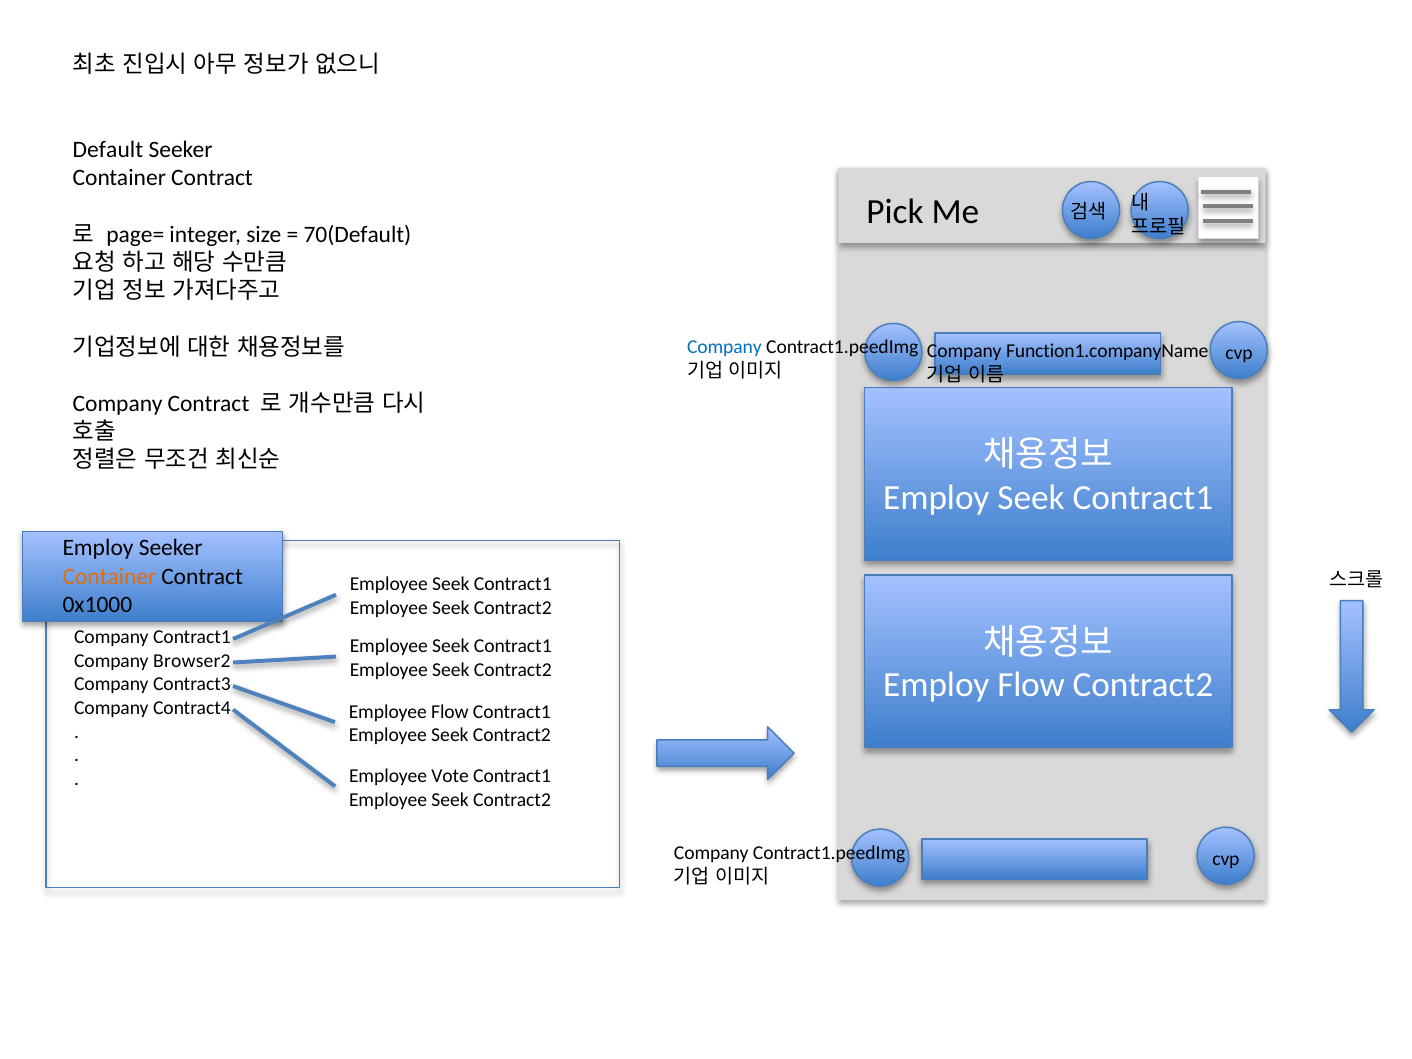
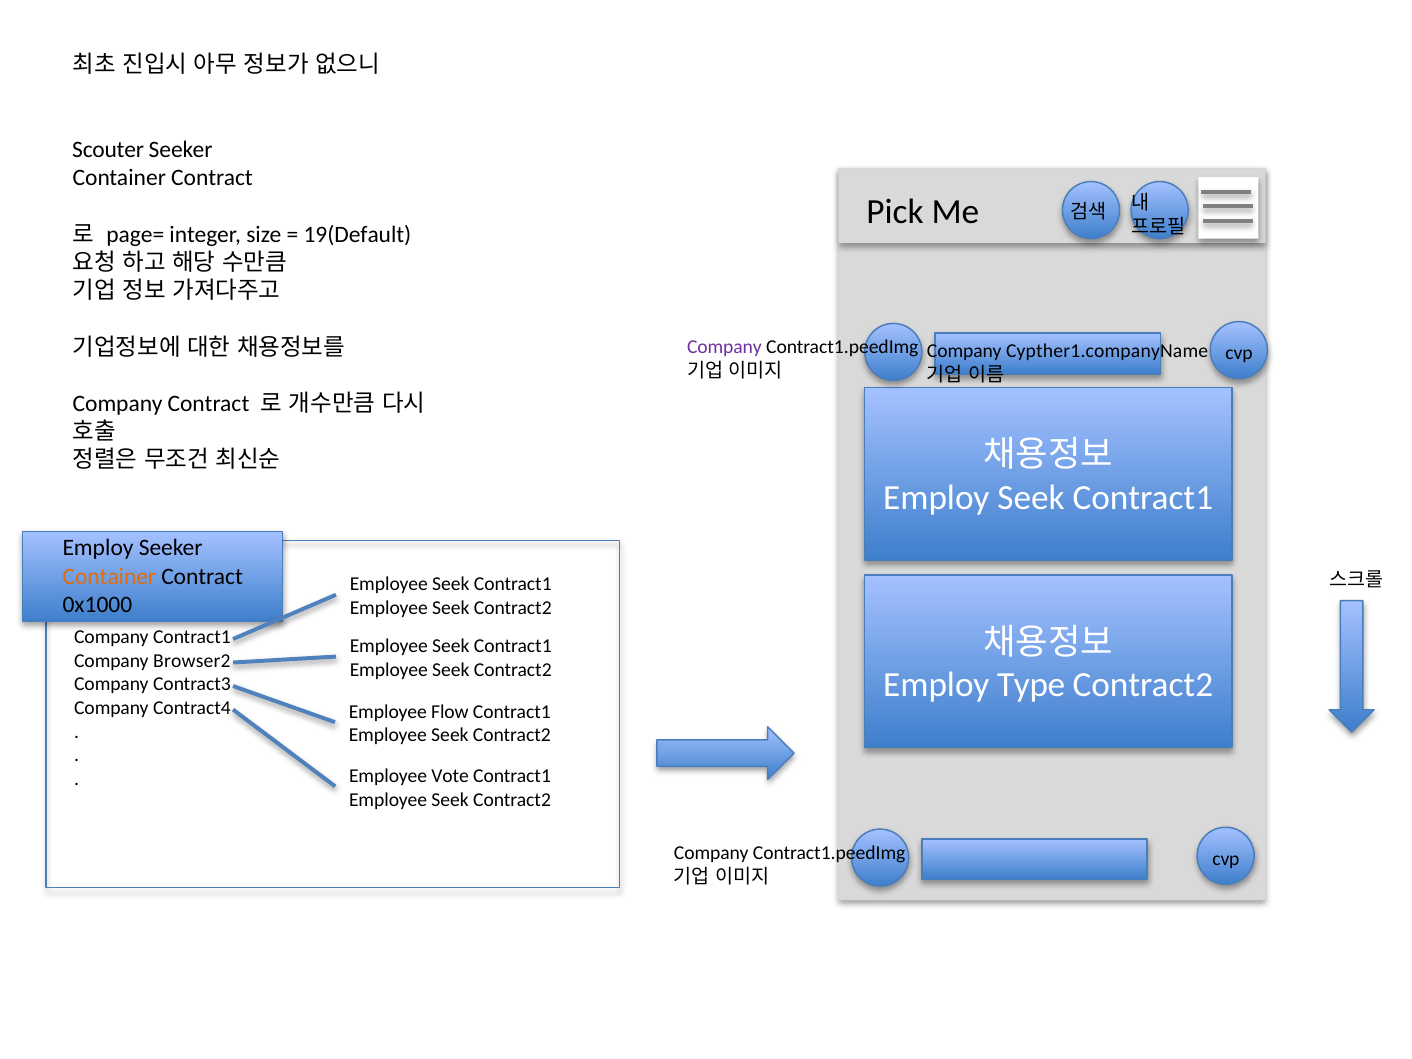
Default: Default -> Scouter (108, 150)
70(Default: 70(Default -> 19(Default (357, 234)
Company colour: blue -> purple (724, 347)
Function1.companyName: Function1.companyName -> Cypther1.companyName (1107, 351)
Employ Flow: Flow -> Type (1031, 685)
